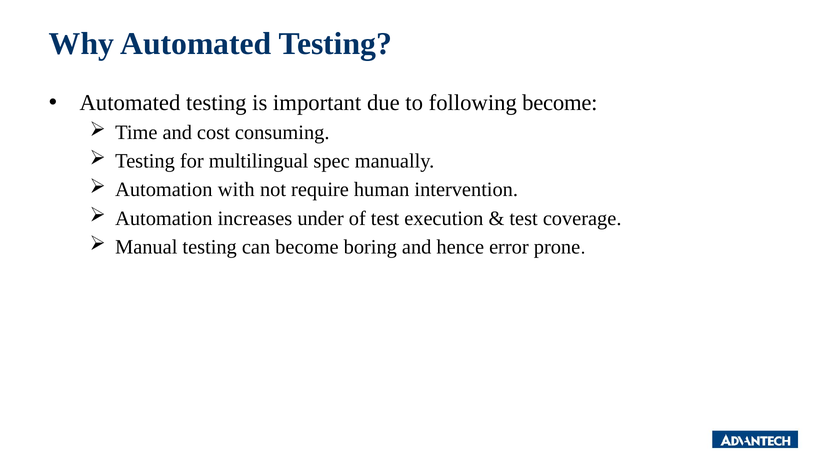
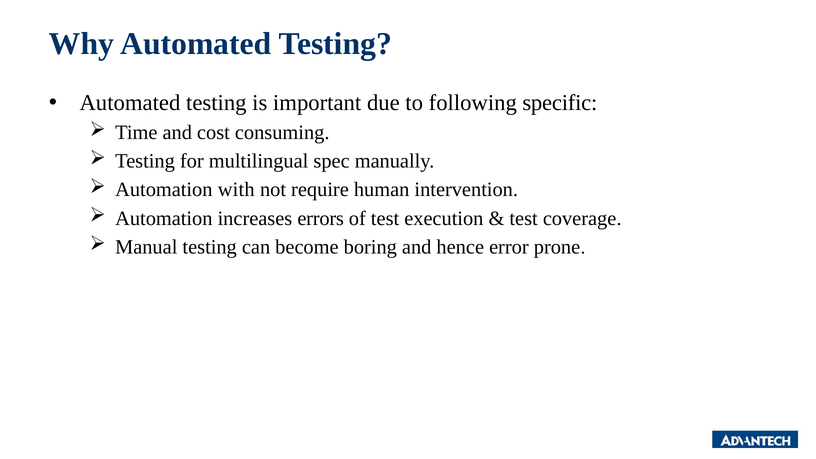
following become: become -> specific (560, 103)
under: under -> errors (321, 218)
